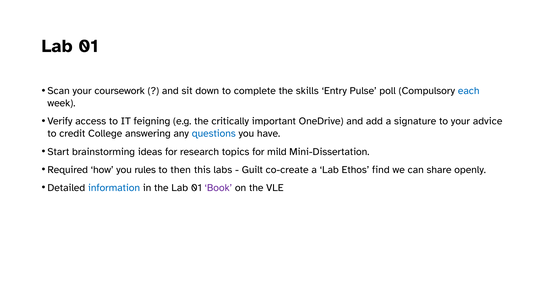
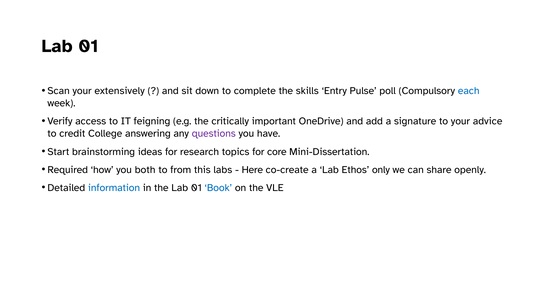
coursework: coursework -> extensively (120, 91)
questions colour: blue -> purple (214, 133)
mild: mild -> core (277, 151)
rules: rules -> both (145, 169)
then: then -> from (181, 169)
Guilt: Guilt -> Here (252, 169)
find: find -> only (381, 169)
Book colour: purple -> blue (218, 187)
